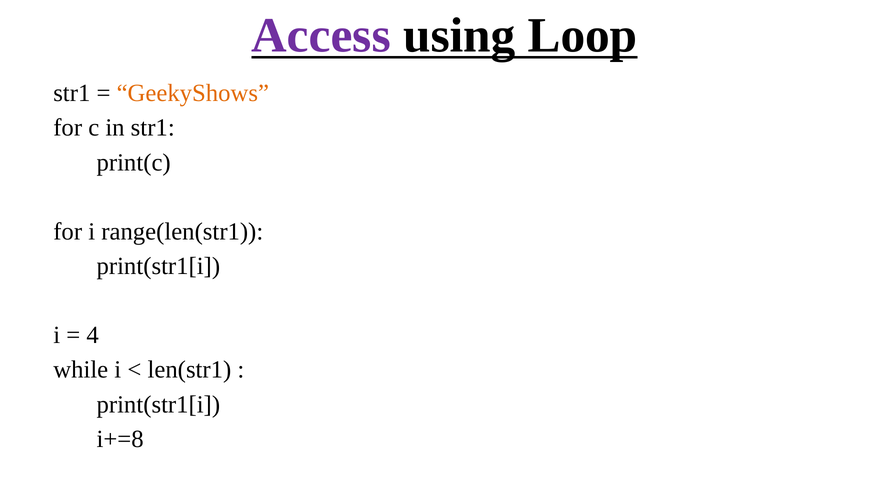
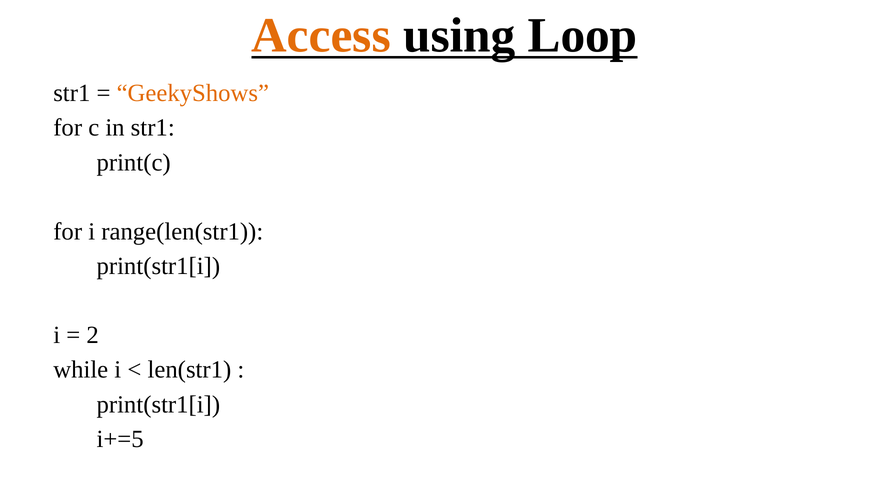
Access colour: purple -> orange (321, 36)
4: 4 -> 2 (93, 335)
i+=8: i+=8 -> i+=5 (120, 439)
